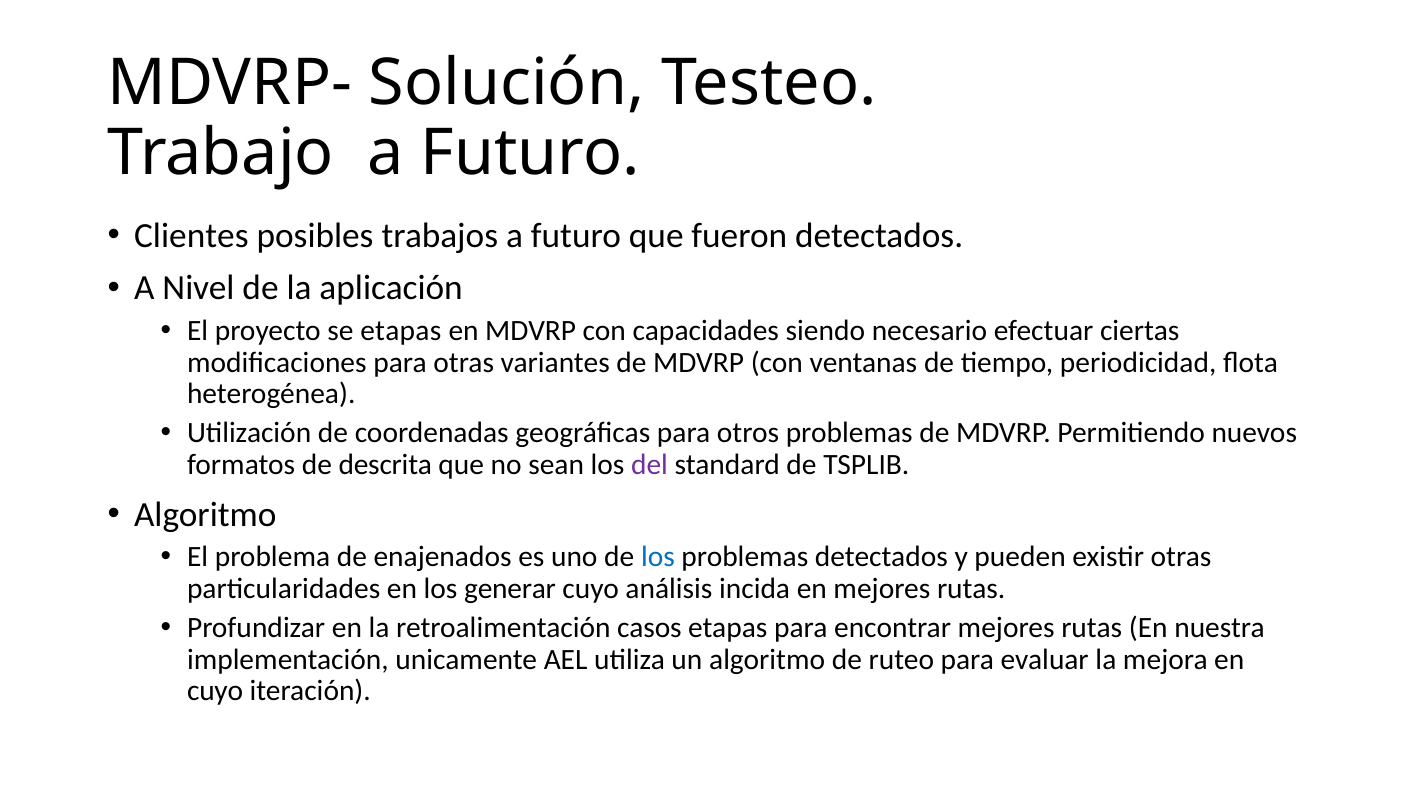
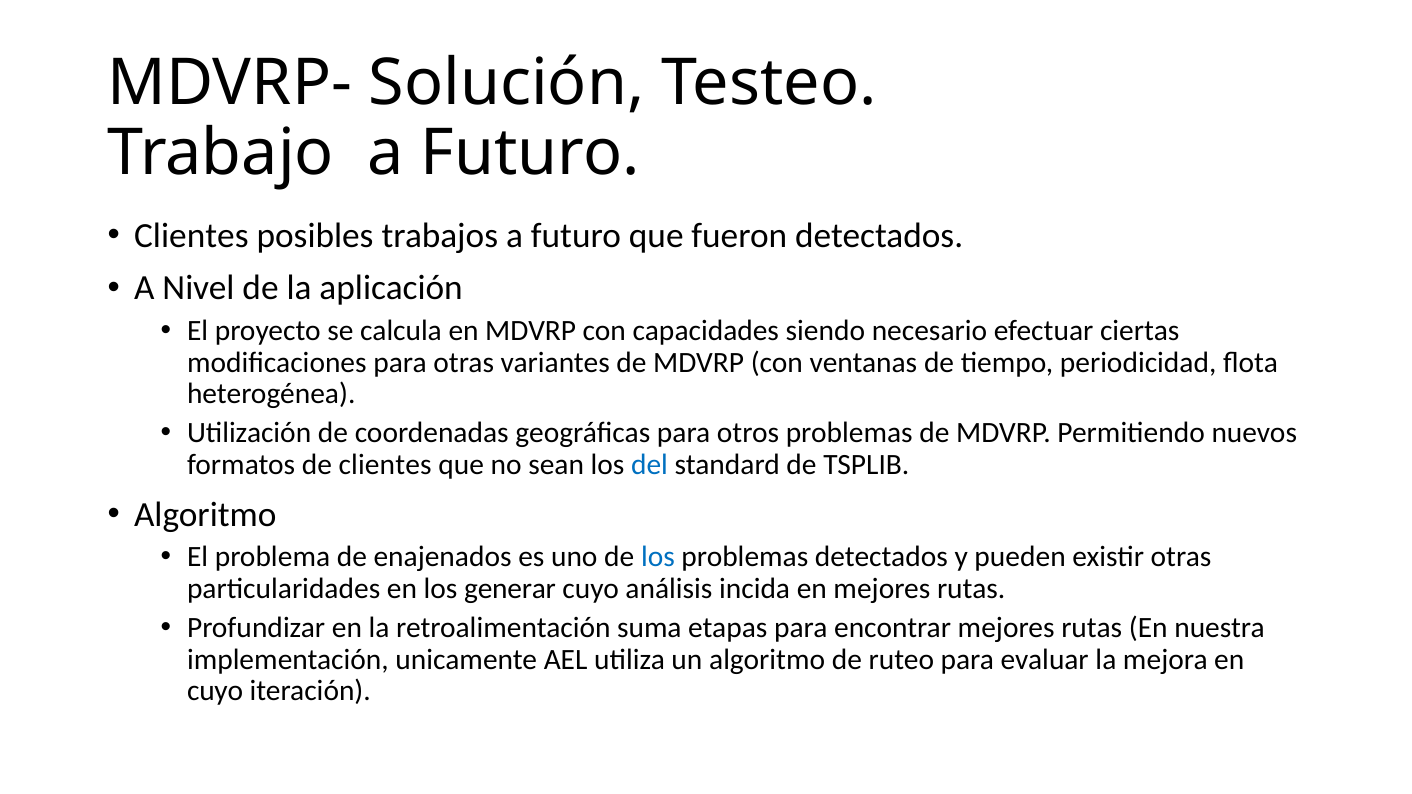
se etapas: etapas -> calcula (401, 331)
de descrita: descrita -> clientes (385, 465)
del colour: purple -> blue (650, 465)
casos: casos -> suma (649, 628)
